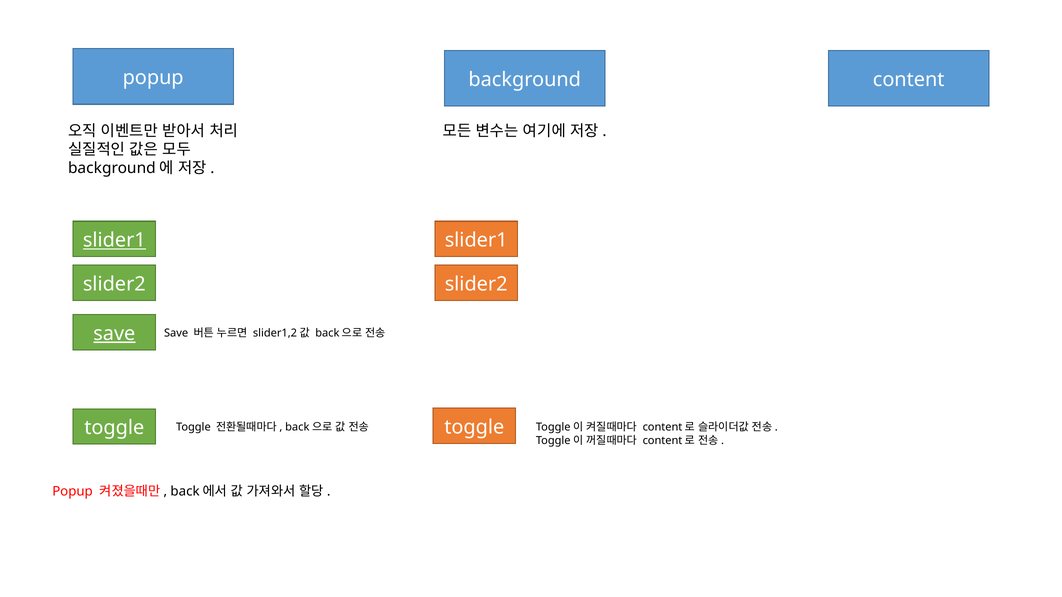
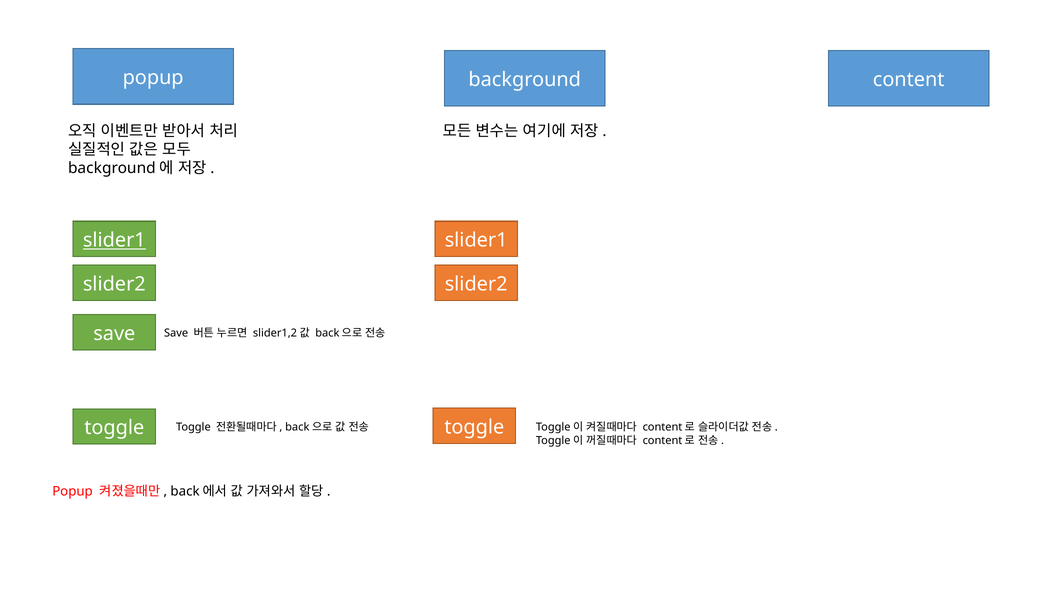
save underline: present -> none (114, 334)
